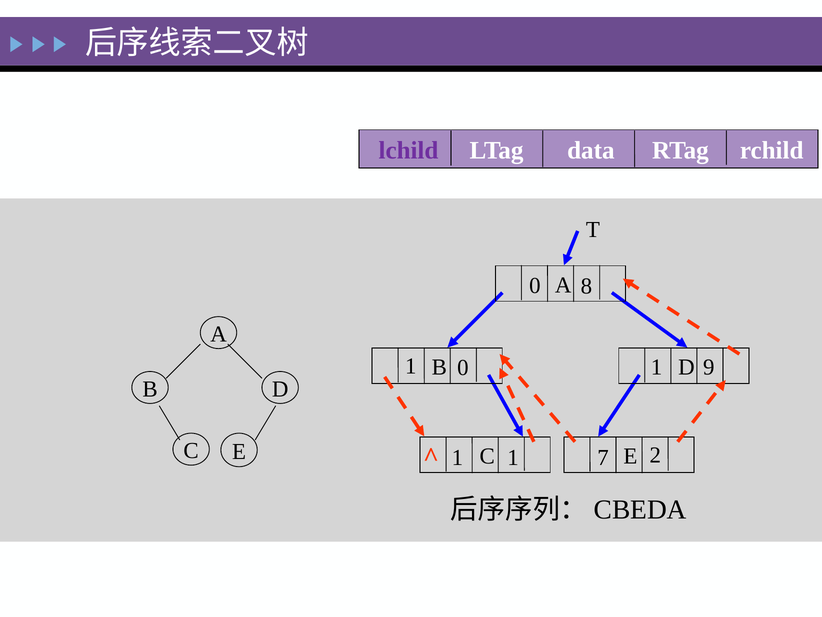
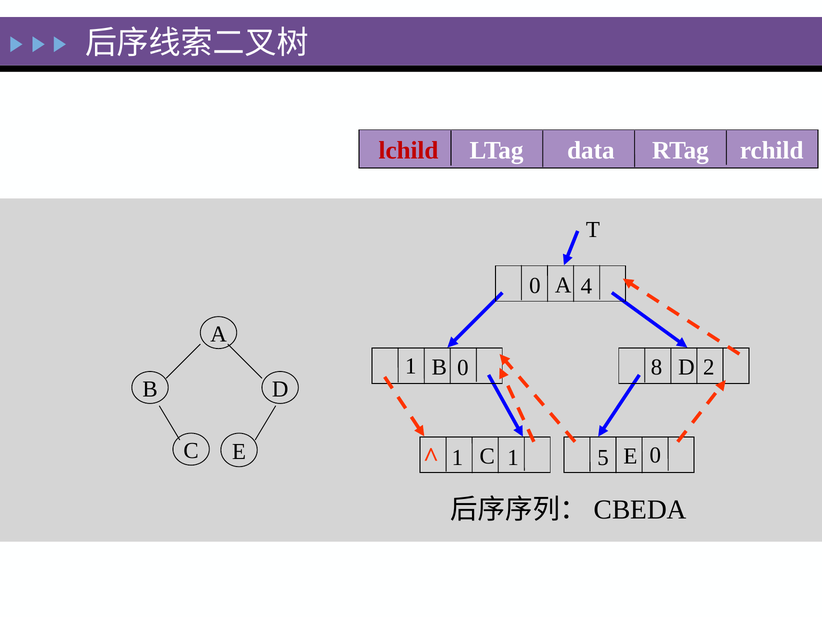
lchild colour: purple -> red (408, 150)
8: 8 -> 4 (586, 286)
9: 9 -> 2 (709, 367)
0 1: 1 -> 8 (656, 367)
7: 7 -> 5 (603, 457)
1 2: 2 -> 0 (655, 455)
